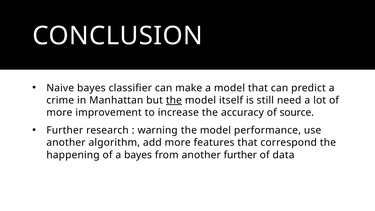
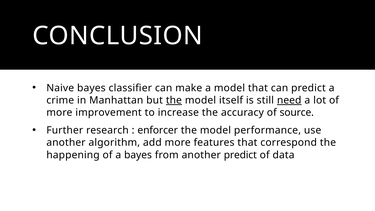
need underline: none -> present (289, 100)
warning: warning -> enforcer (158, 130)
another further: further -> predict (240, 155)
